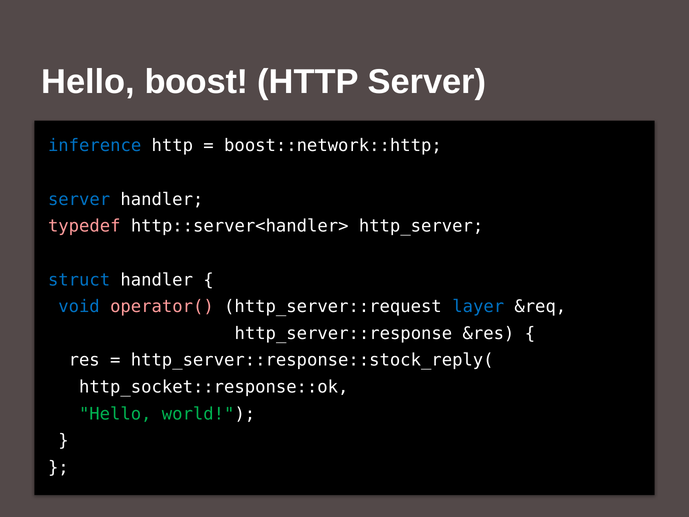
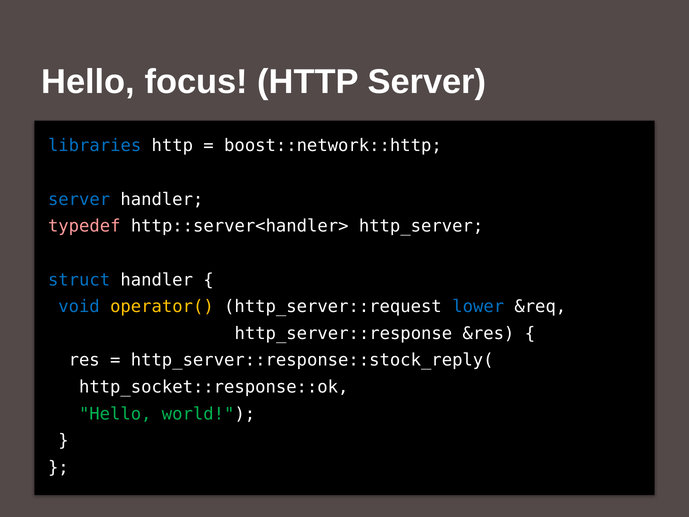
boost: boost -> focus (196, 82)
inference: inference -> libraries (95, 146)
operator( colour: pink -> yellow (162, 306)
layer: layer -> lower (478, 306)
